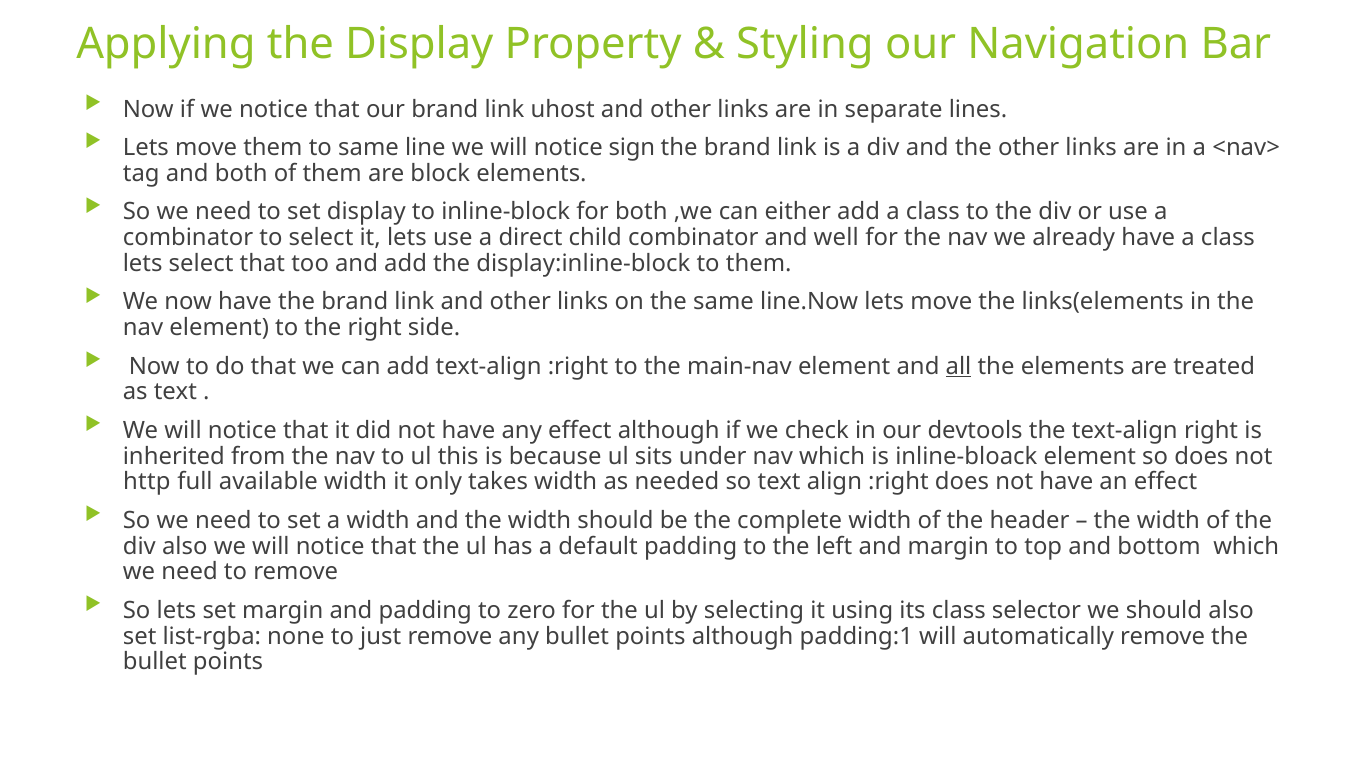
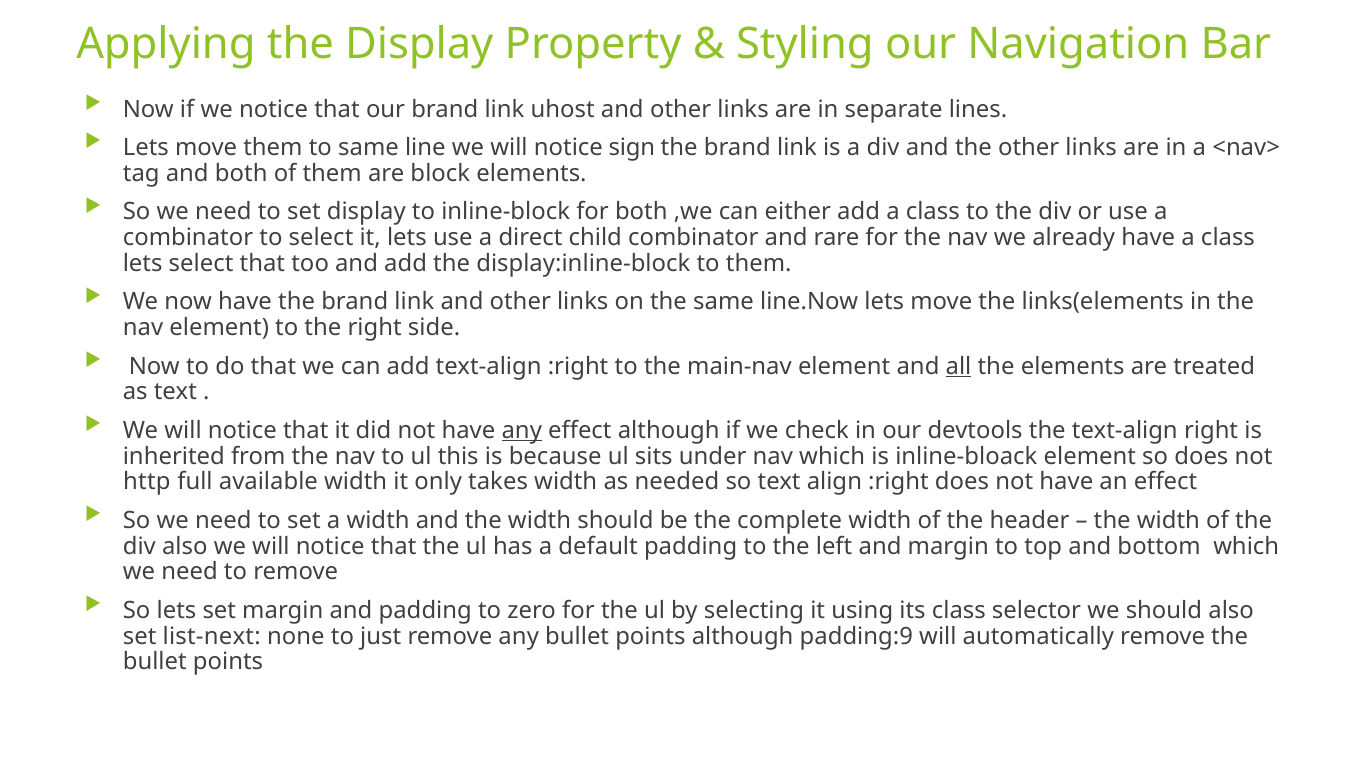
well: well -> rare (837, 238)
any underline: none -> present (522, 431)
list-rgba: list-rgba -> list-next (212, 636)
padding:1: padding:1 -> padding:9 (856, 636)
